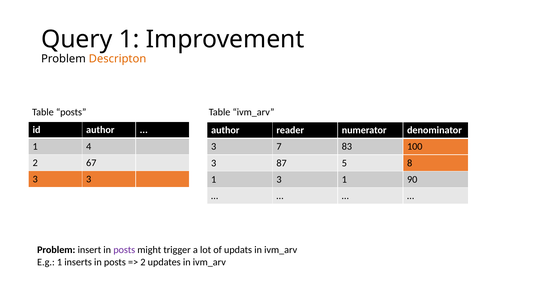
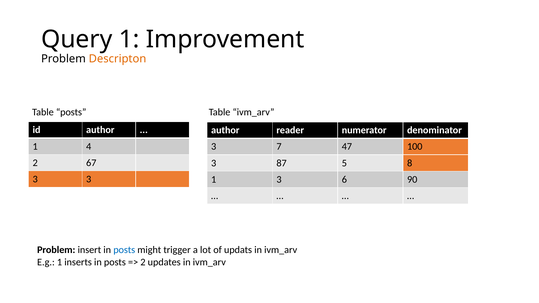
83: 83 -> 47 (347, 147)
3 1: 1 -> 6 (344, 180)
posts colour: purple -> blue (124, 250)
